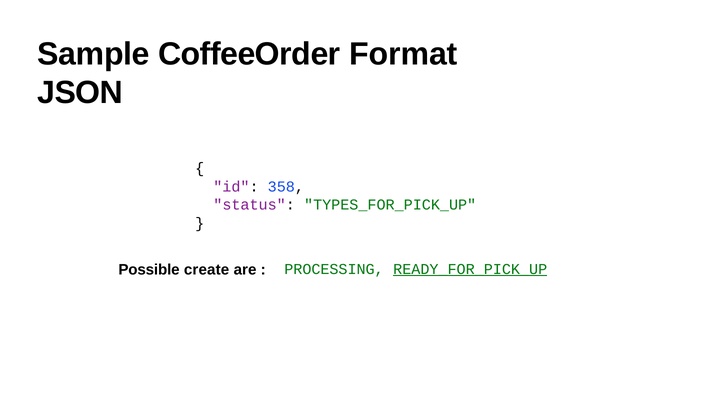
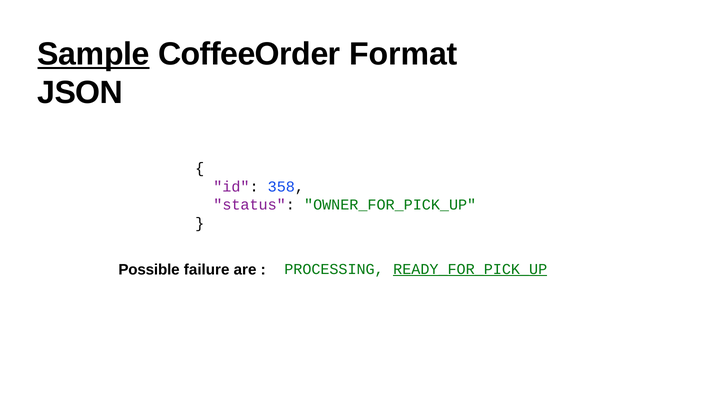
Sample underline: none -> present (94, 54)
TYPES_FOR_PICK_UP: TYPES_FOR_PICK_UP -> OWNER_FOR_PICK_UP (390, 205)
create: create -> failure (207, 270)
